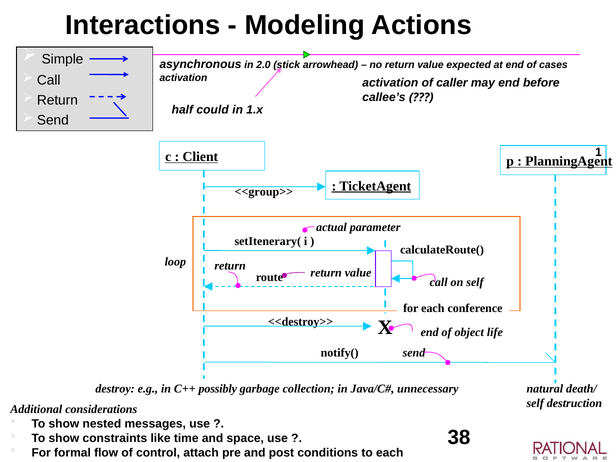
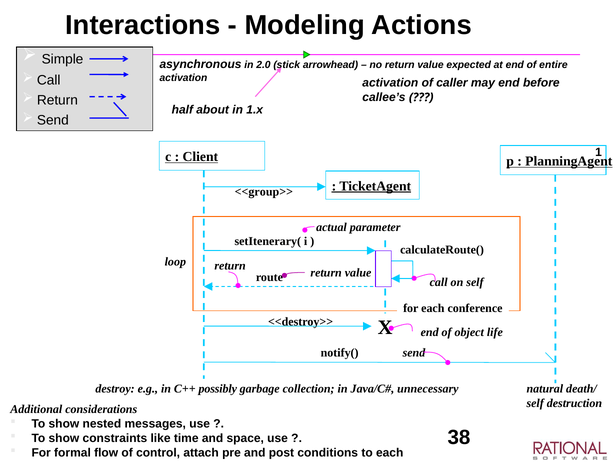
cases: cases -> entire (553, 65)
could: could -> about (213, 110)
